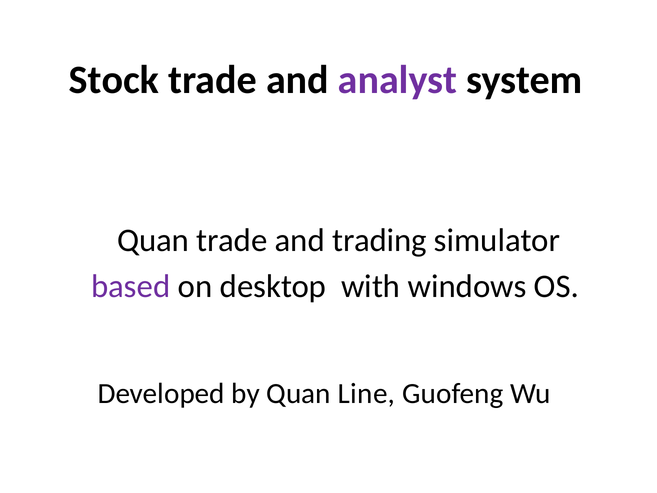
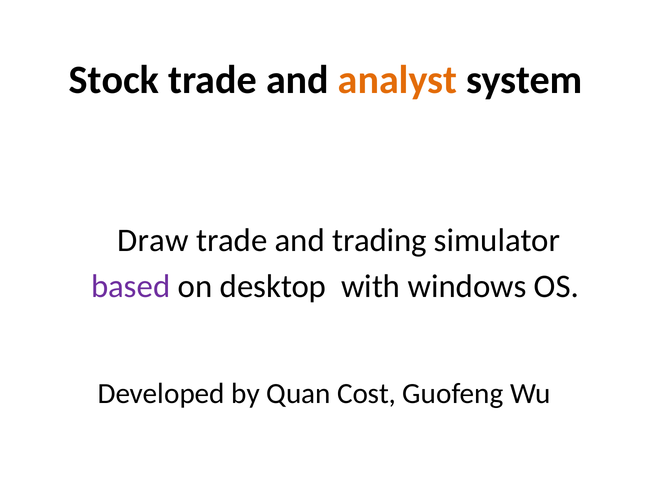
analyst colour: purple -> orange (398, 80)
Quan: Quan -> Draw (153, 240)
Line: Line -> Cost (367, 393)
